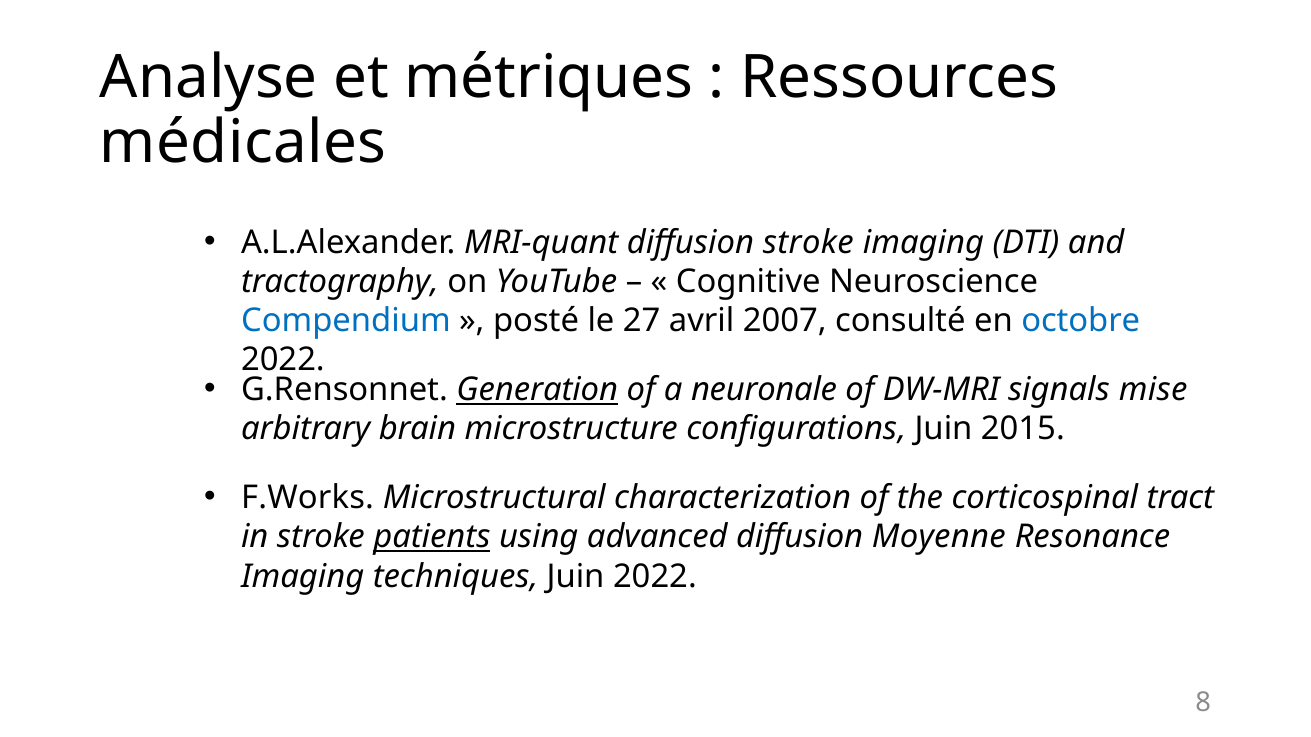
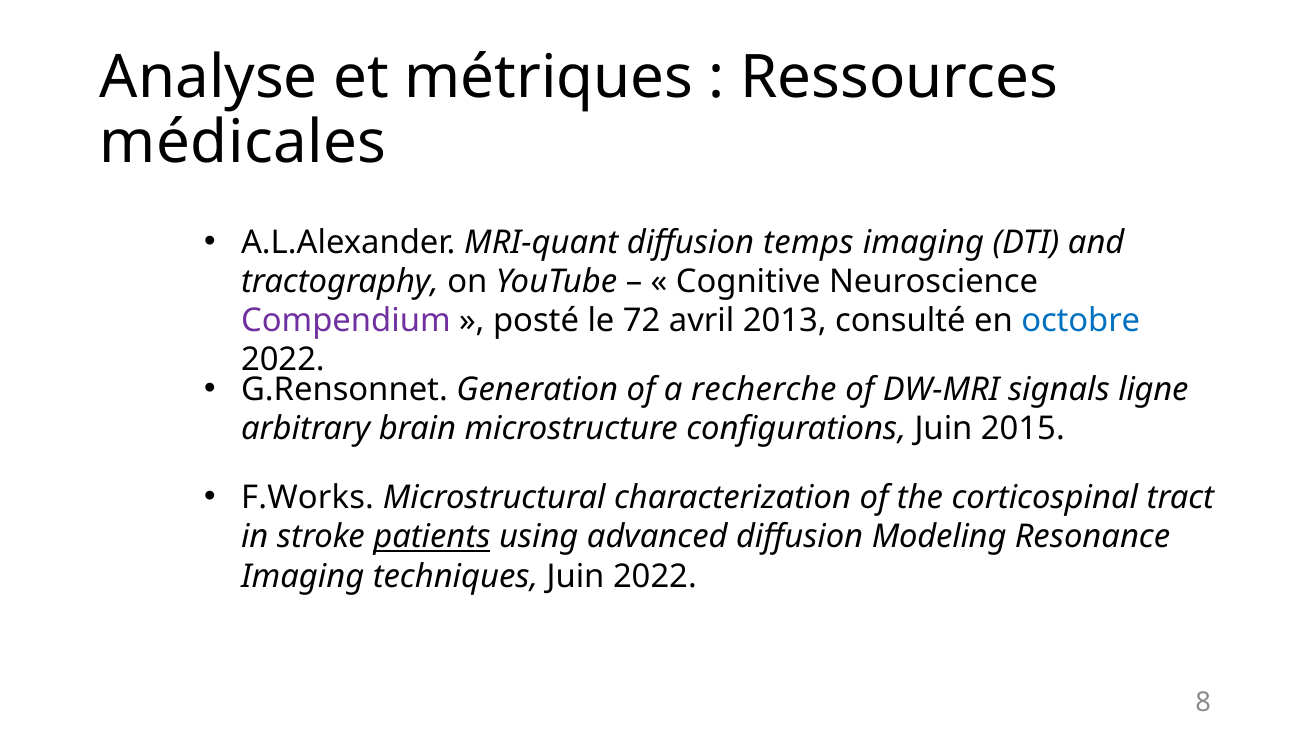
diffusion stroke: stroke -> temps (808, 242)
Compendium colour: blue -> purple (346, 321)
27: 27 -> 72 (642, 321)
2007: 2007 -> 2013 (785, 321)
Generation underline: present -> none (537, 390)
neuronale: neuronale -> recherche (764, 390)
mise: mise -> ligne (1153, 390)
Moyenne: Moyenne -> Modeling (939, 537)
